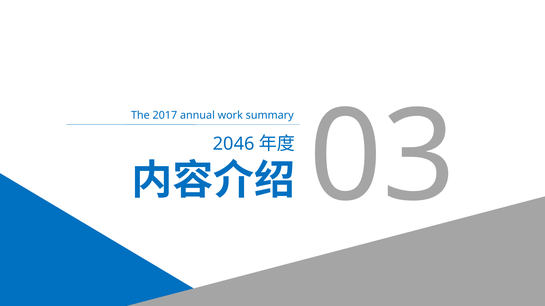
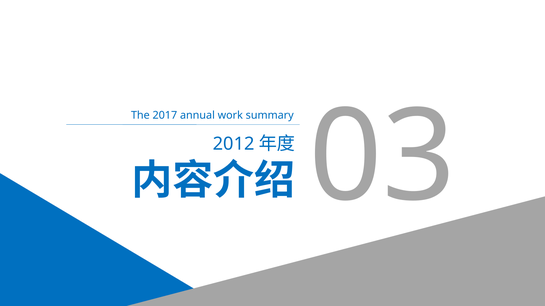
2046: 2046 -> 2012 (234, 144)
